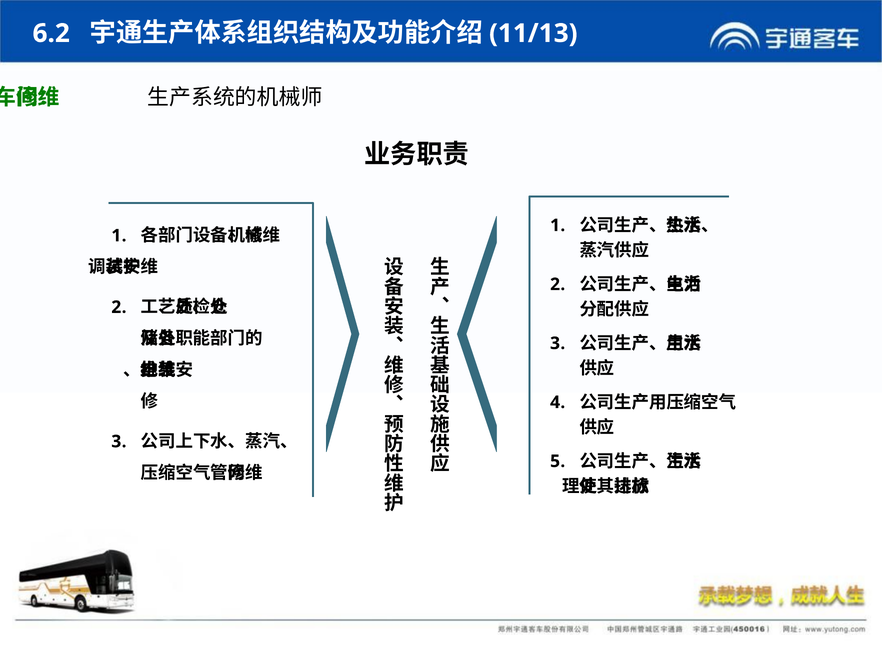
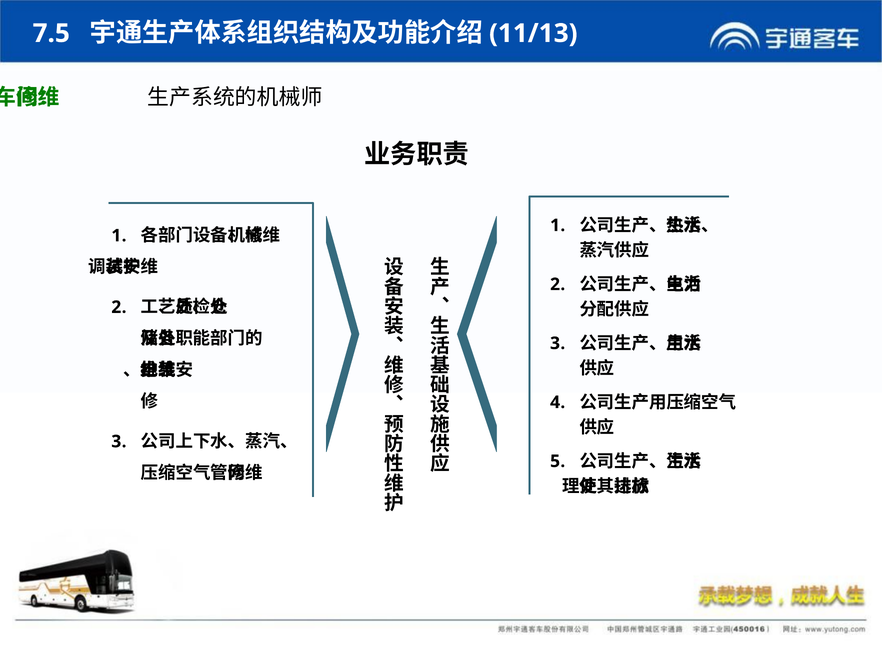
6.2: 6.2 -> 7.5 (51, 33)
